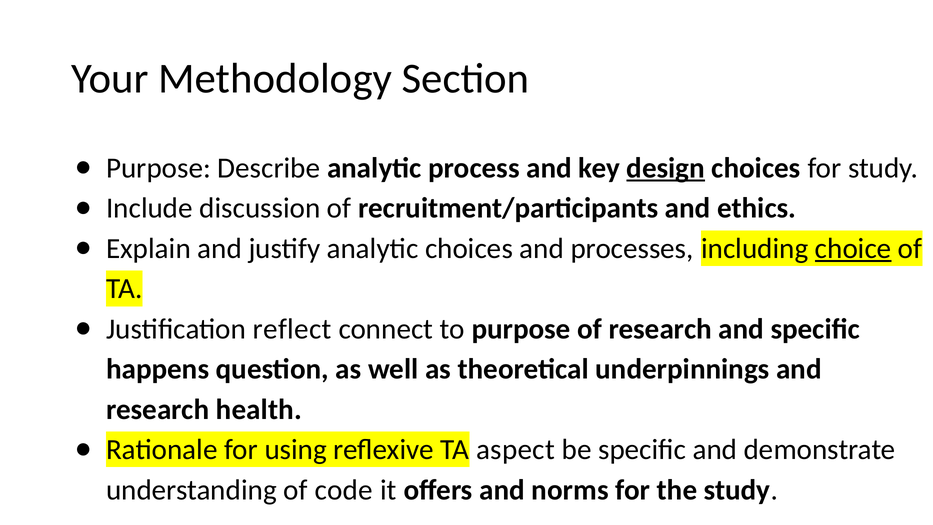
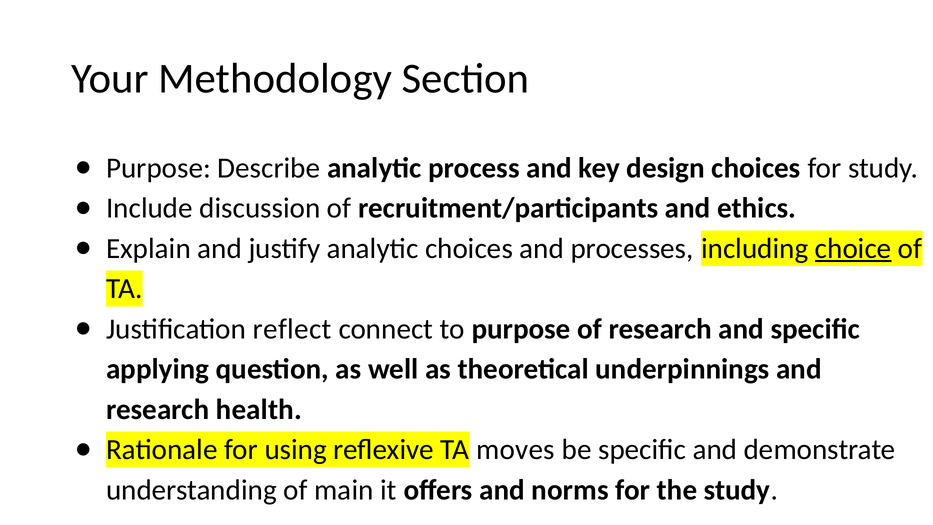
design underline: present -> none (666, 168)
happens: happens -> applying (158, 369)
aspect: aspect -> moves (515, 450)
code: code -> main (344, 490)
